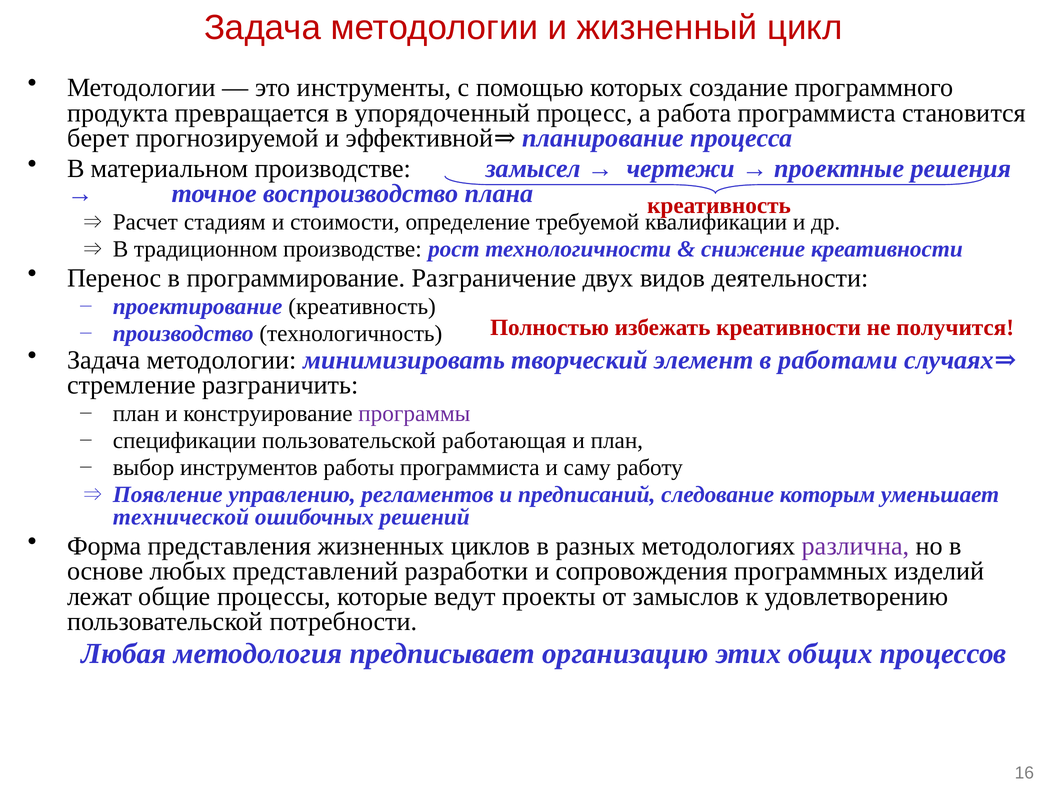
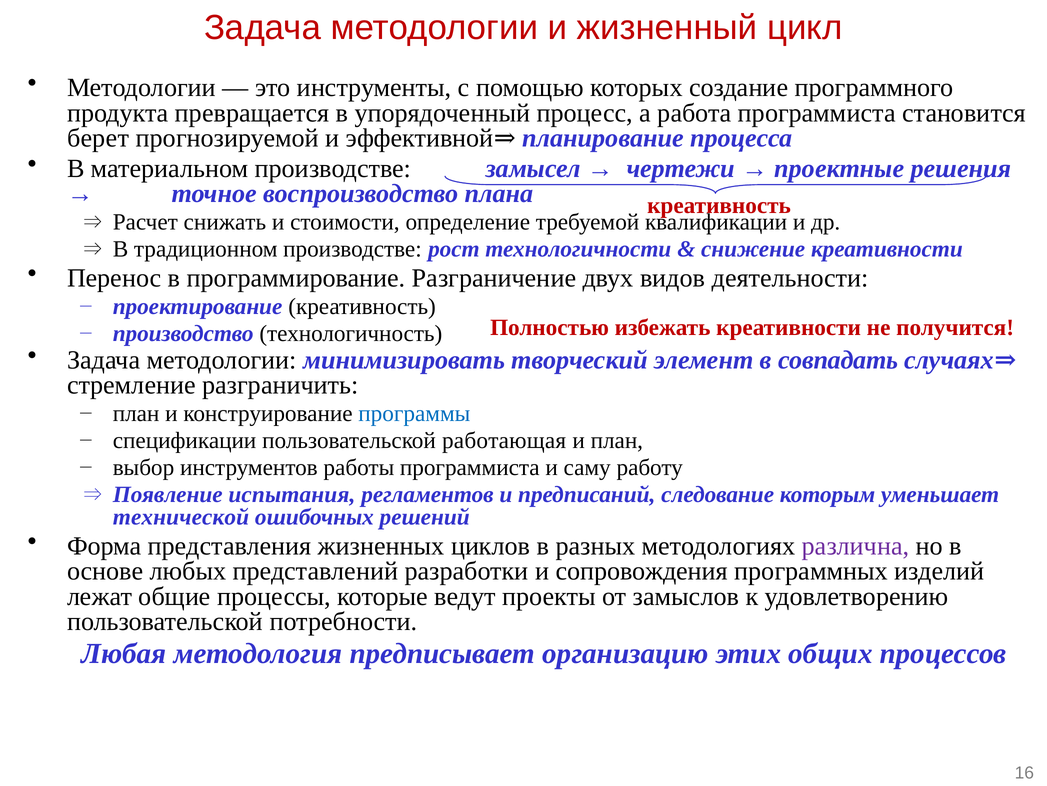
стадиям: стадиям -> снижать (225, 222)
работами: работами -> совпадать (838, 360)
программы colour: purple -> blue (414, 413)
управлению: управлению -> испытания (292, 494)
